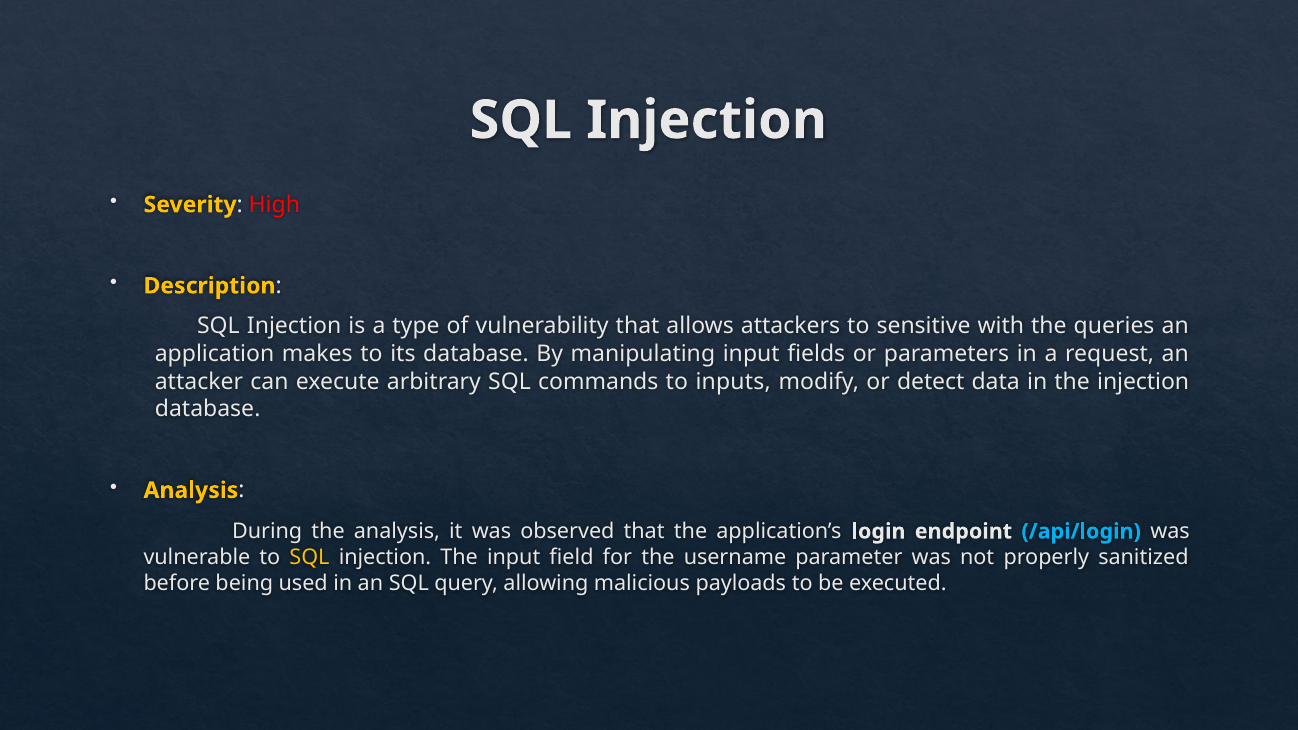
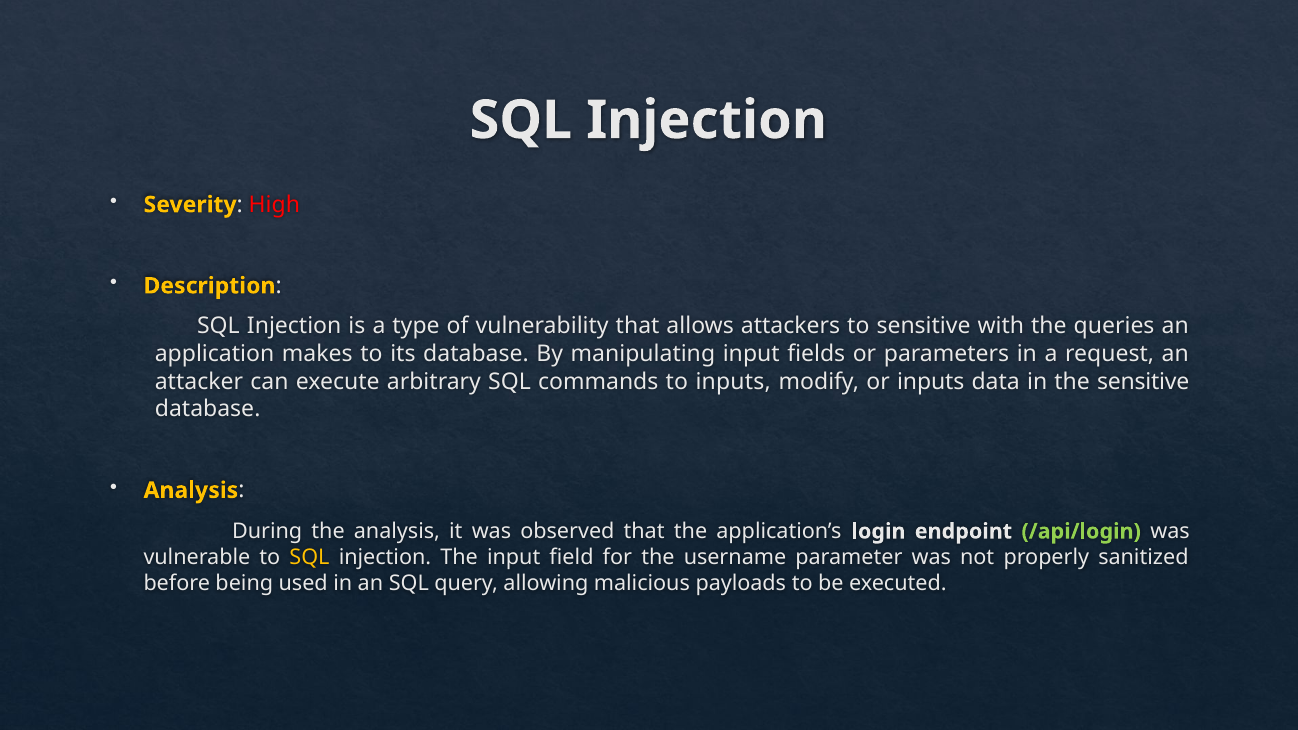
or detect: detect -> inputs (931, 382)
the injection: injection -> sensitive (1143, 382)
/api/login colour: light blue -> light green (1081, 531)
